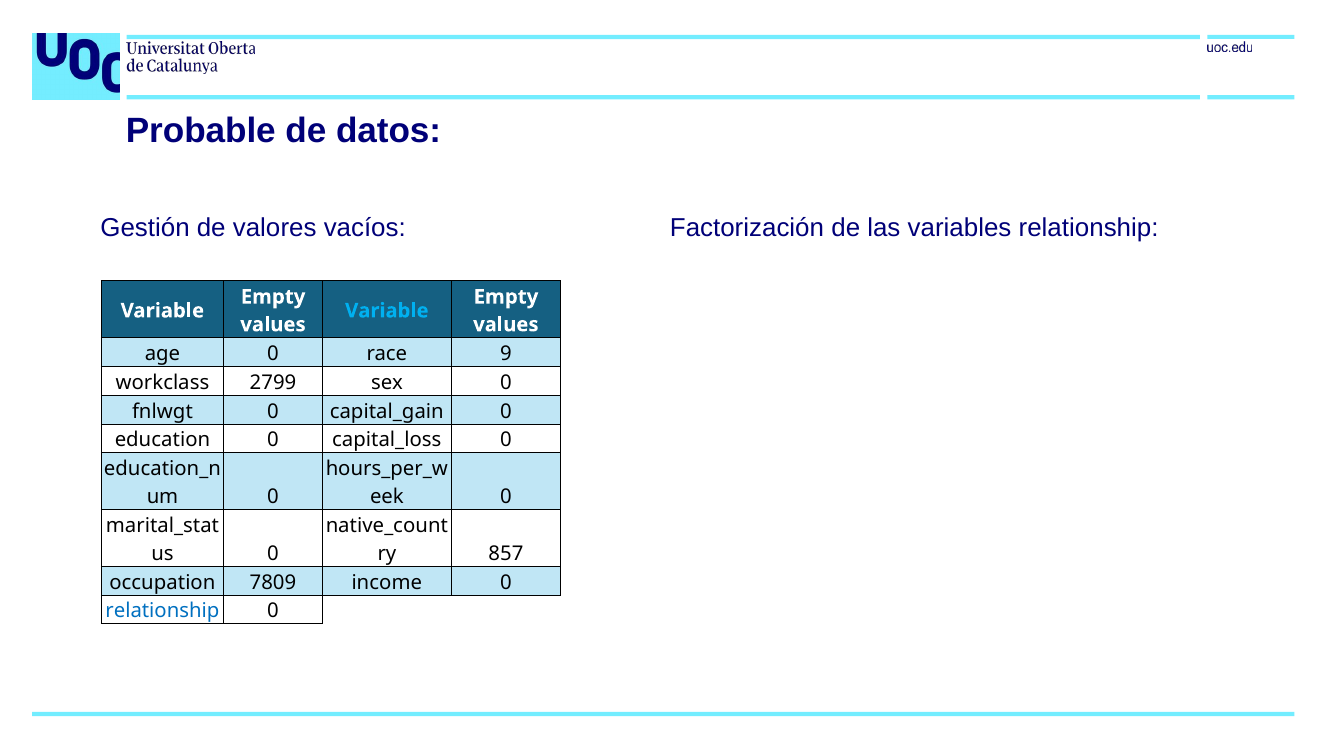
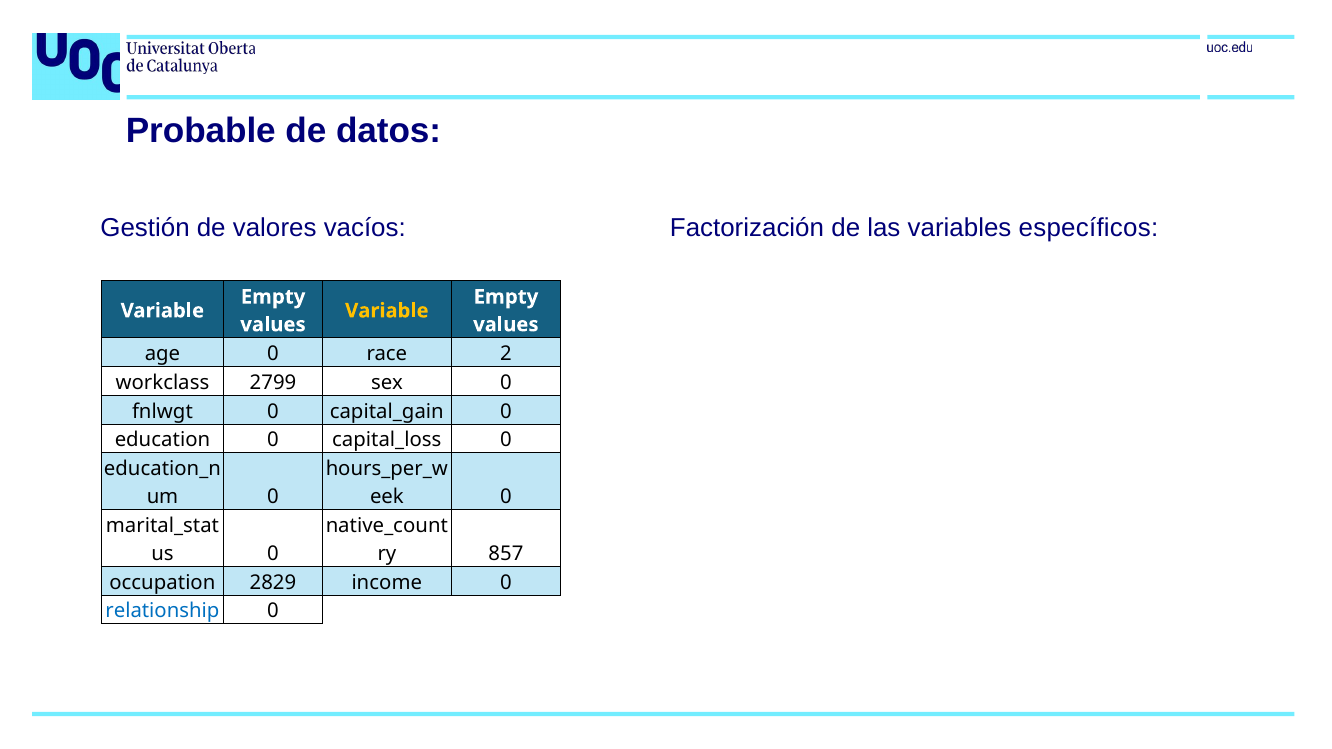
variables relationship: relationship -> específicos (1088, 228)
Variable colour: light blue -> yellow (387, 311)
9: 9 -> 2 (506, 354)
7809: 7809 -> 2829 (273, 583)
